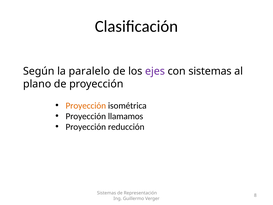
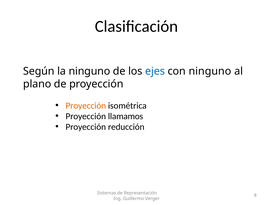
la paralelo: paralelo -> ninguno (89, 71)
ejes colour: purple -> blue (155, 71)
con sistemas: sistemas -> ninguno (210, 71)
